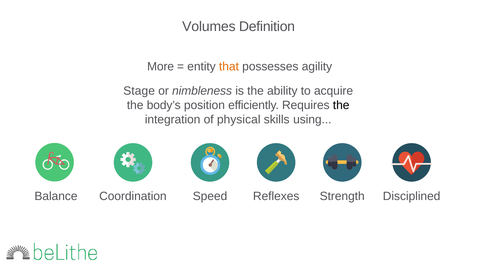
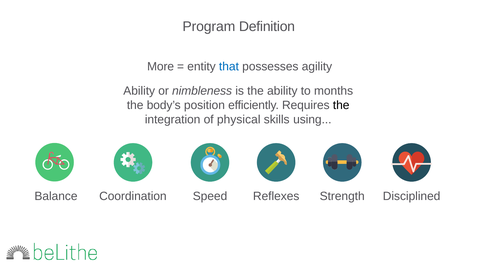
Volumes: Volumes -> Program (209, 26)
that colour: orange -> blue (229, 67)
Stage: Stage -> Ability (139, 91)
acquire: acquire -> months (334, 91)
